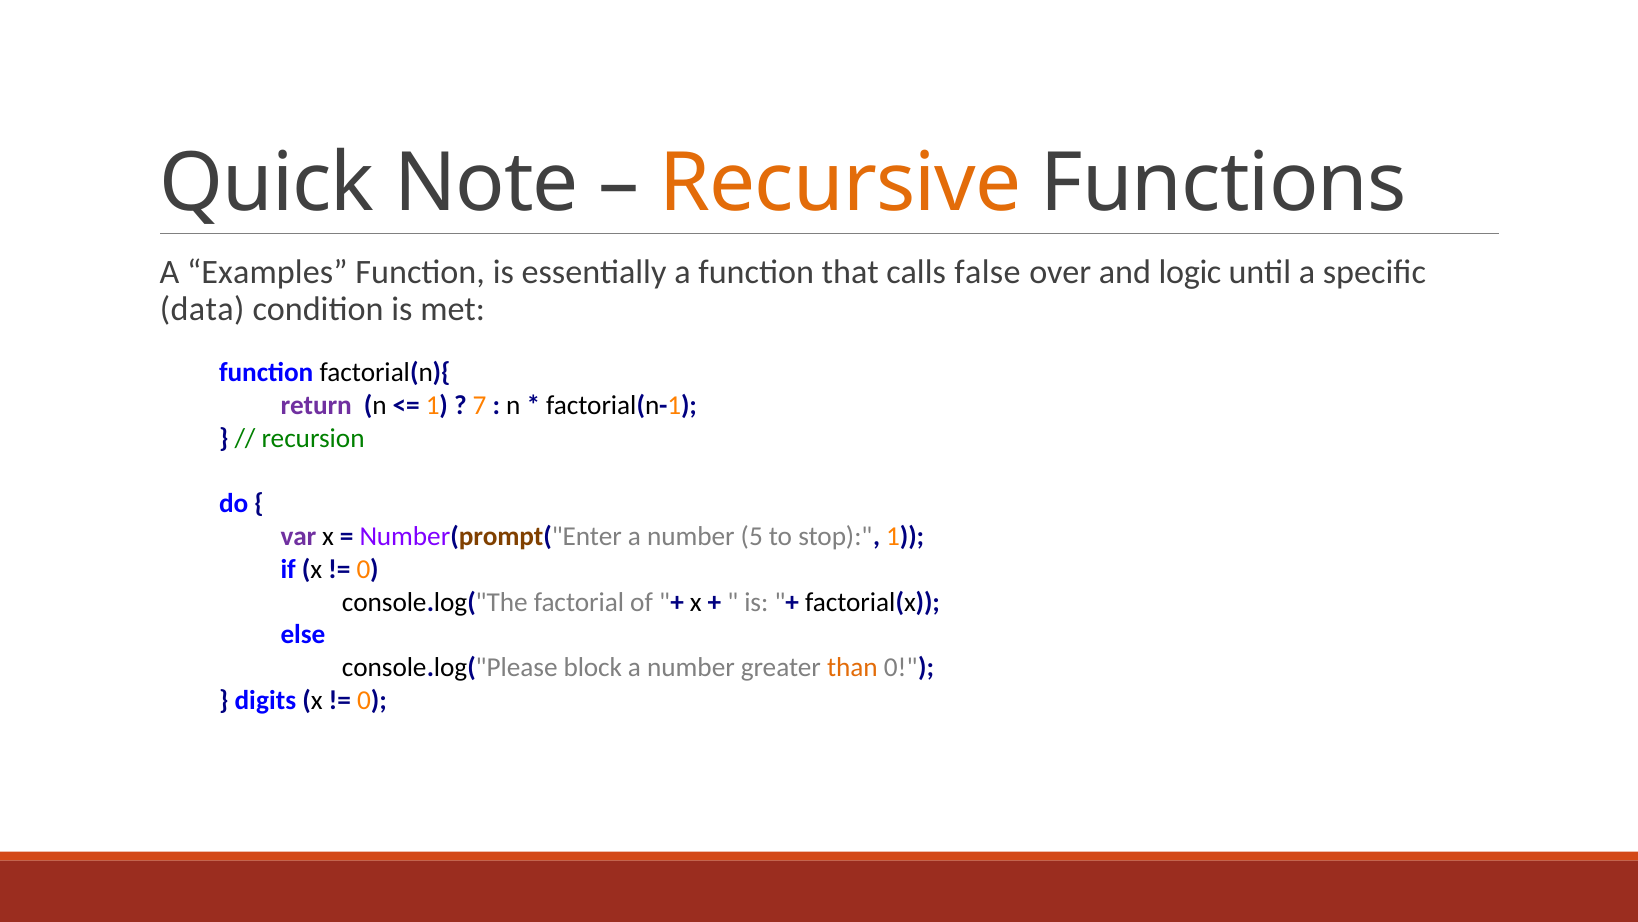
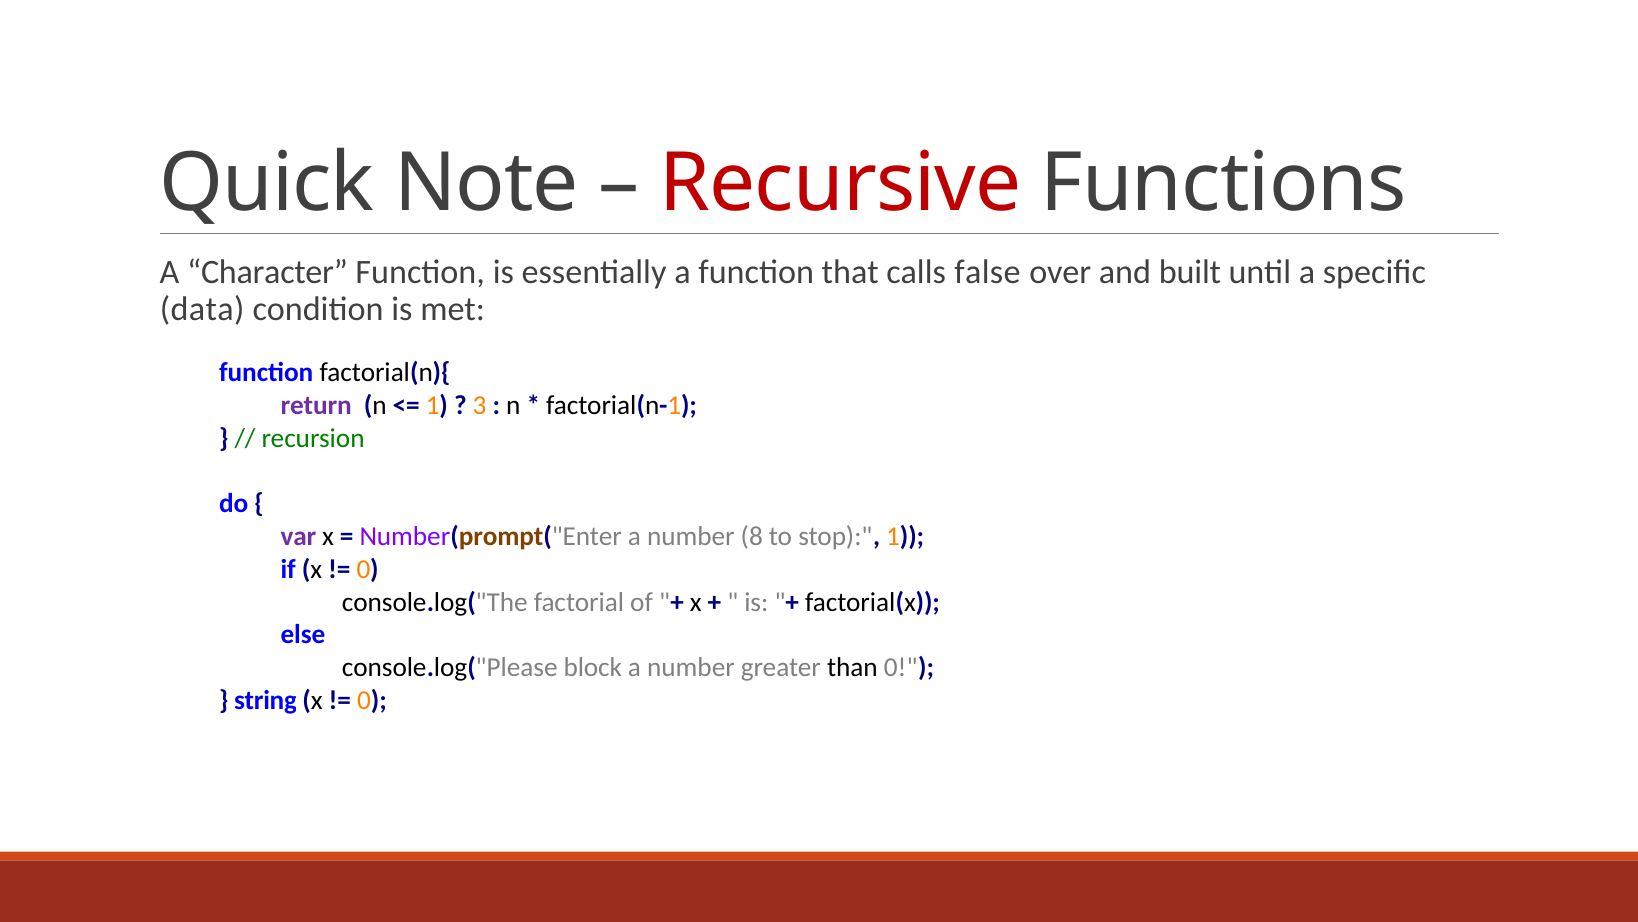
Recursive colour: orange -> red (841, 184)
Examples: Examples -> Character (268, 272)
logic: logic -> built (1190, 272)
7: 7 -> 3 (480, 405)
5: 5 -> 8 (752, 536)
than colour: orange -> black (852, 667)
digits: digits -> string (266, 700)
